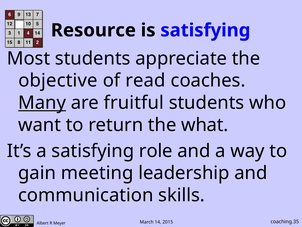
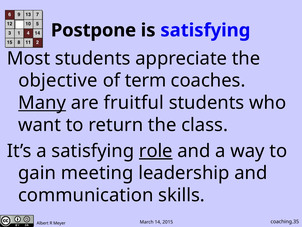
Resource: Resource -> Postpone (93, 30)
read: read -> term (146, 80)
what: what -> class (205, 125)
role underline: none -> present (156, 151)
